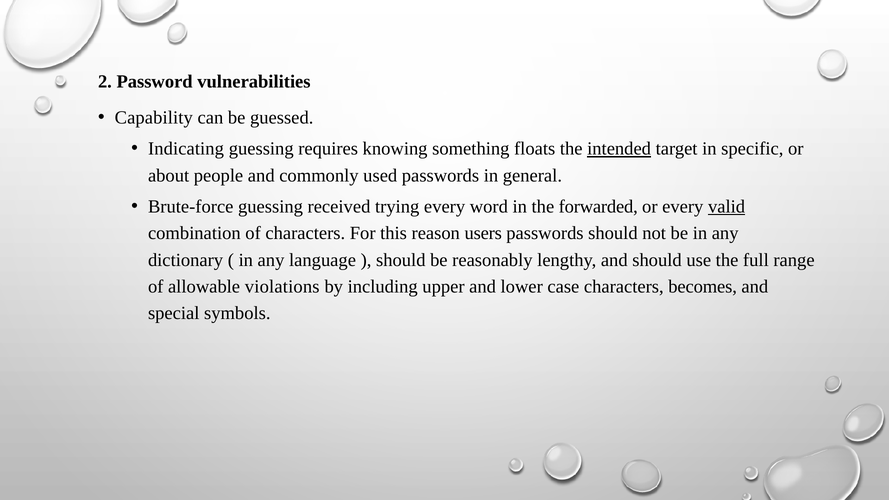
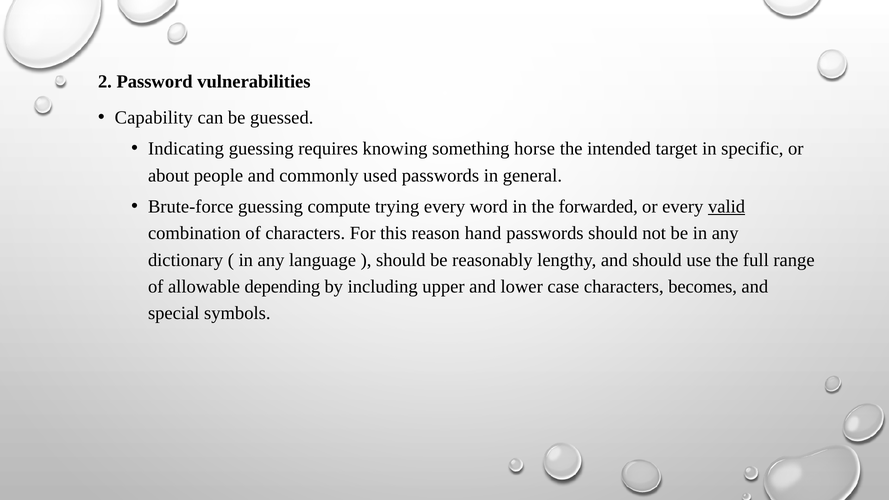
floats: floats -> horse (535, 149)
intended underline: present -> none (619, 149)
received: received -> compute (339, 207)
users: users -> hand (483, 233)
violations: violations -> depending (282, 287)
